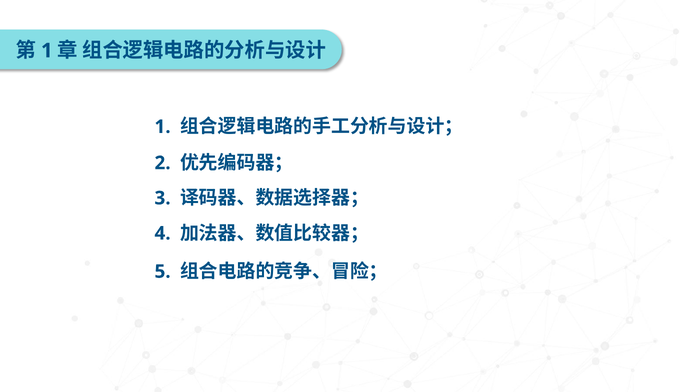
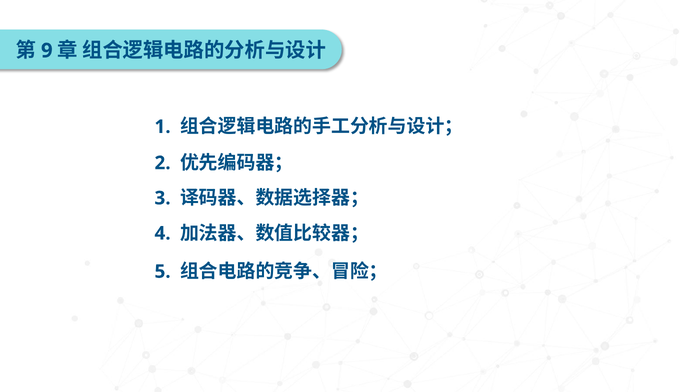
1: 1 -> 9 (47, 51)
